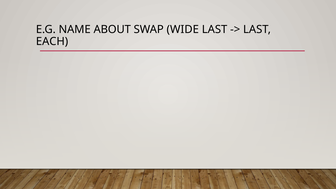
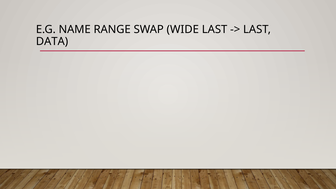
ABOUT: ABOUT -> RANGE (112, 29)
EACH: EACH -> DATA (52, 42)
